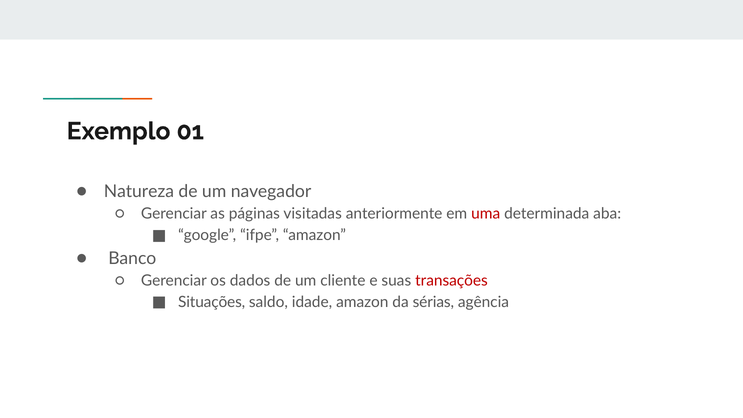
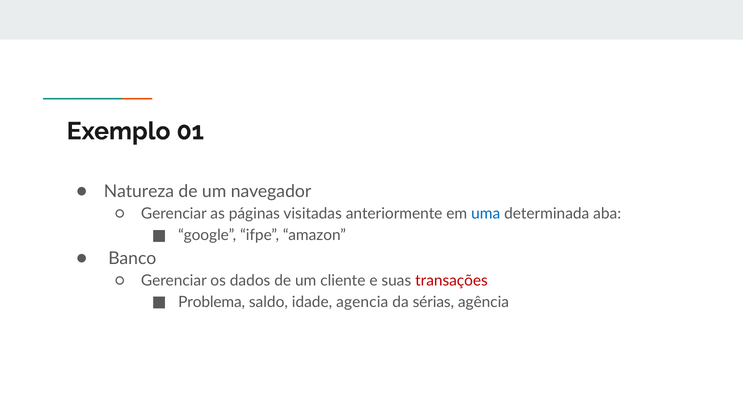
uma colour: red -> blue (486, 214)
Situações: Situações -> Problema (212, 302)
idade amazon: amazon -> agencia (362, 302)
